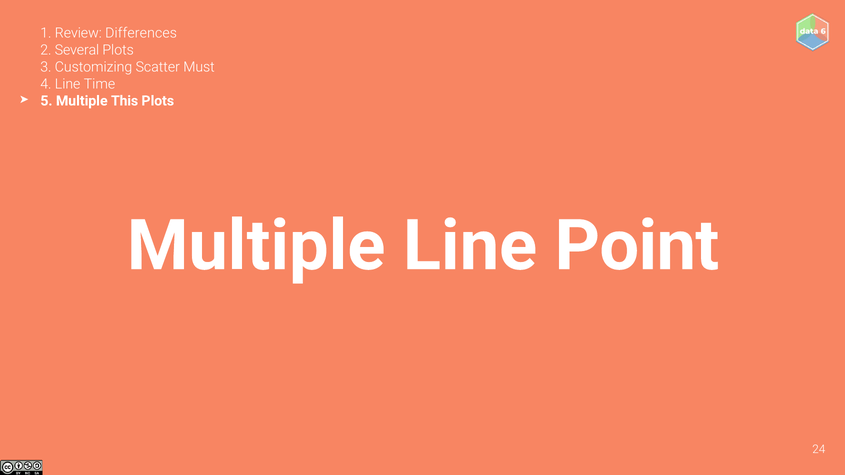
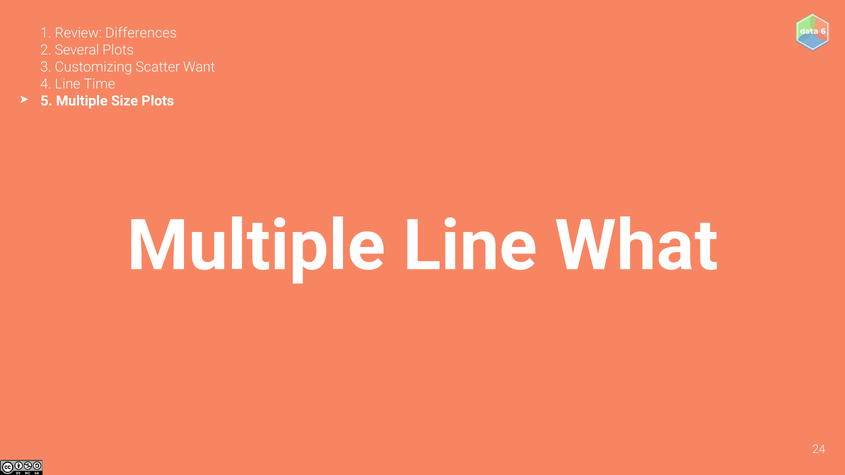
Must: Must -> Want (199, 67)
This: This -> Size (125, 101)
Point: Point -> What (636, 246)
